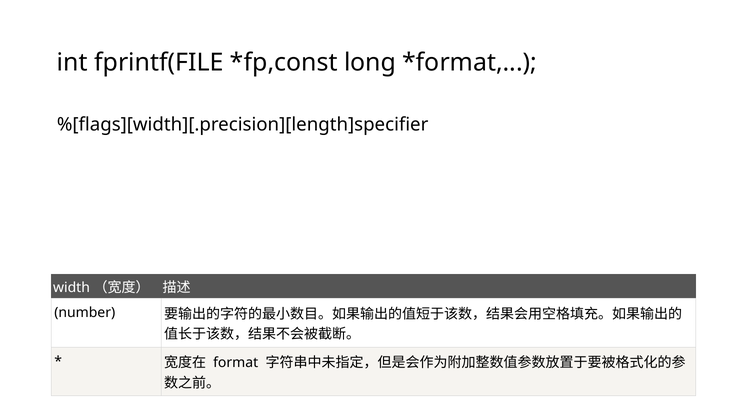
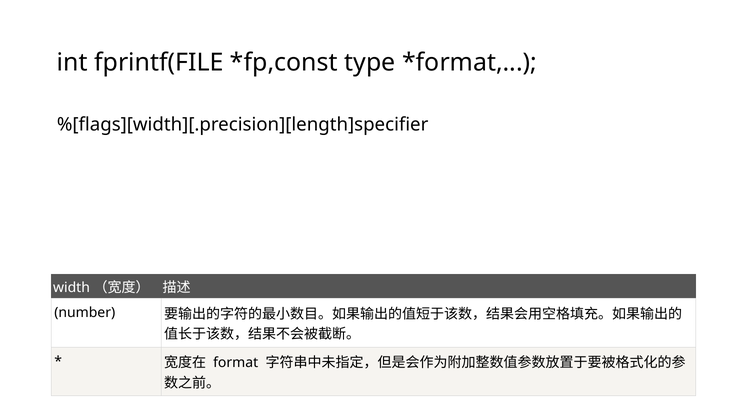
long: long -> type (370, 63)
